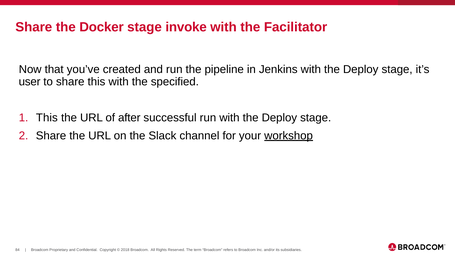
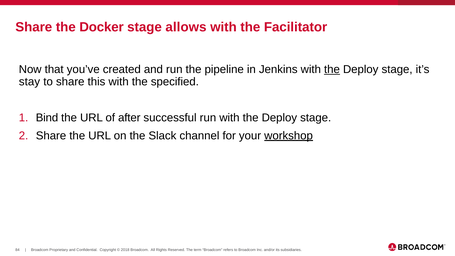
invoke: invoke -> allows (186, 27)
the underline: none -> present (332, 69)
user: user -> stay (29, 82)
This: This -> Bind (47, 118)
